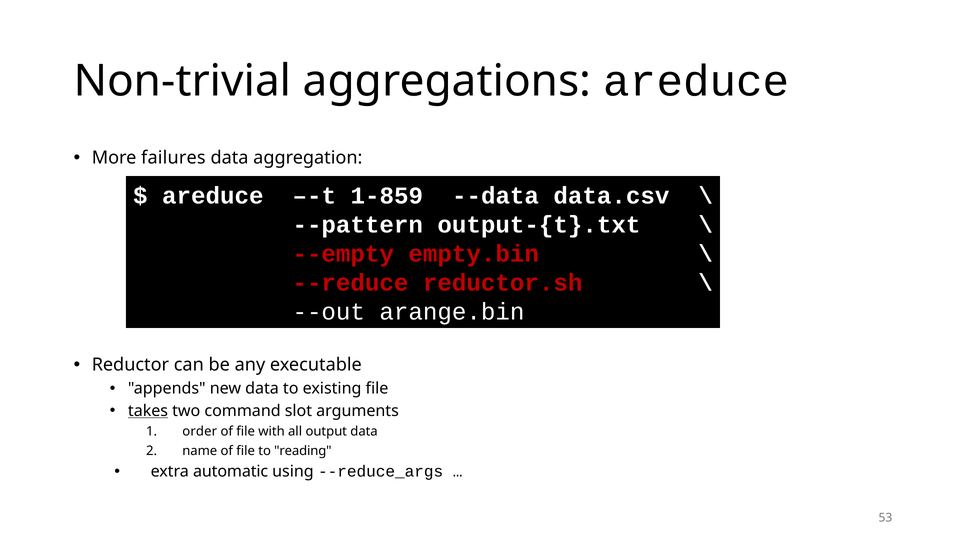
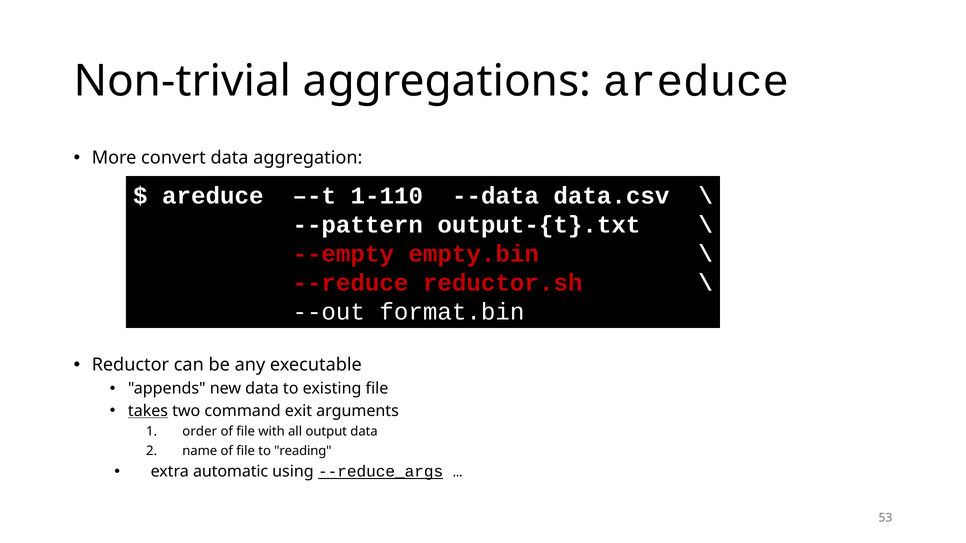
failures: failures -> convert (173, 158)
1-859: 1-859 -> 1-110 (387, 196)
arange.bin: arange.bin -> format.bin (452, 312)
slot: slot -> exit (298, 411)
--reduce_args underline: none -> present (381, 472)
